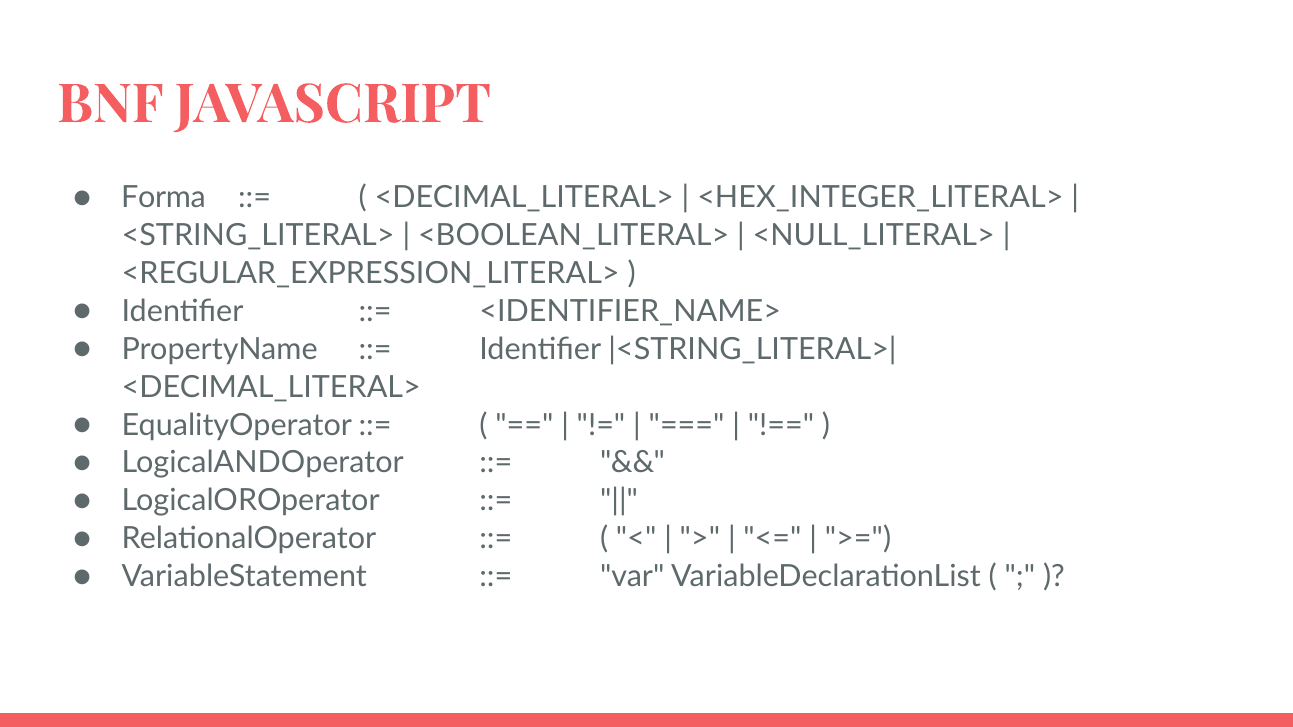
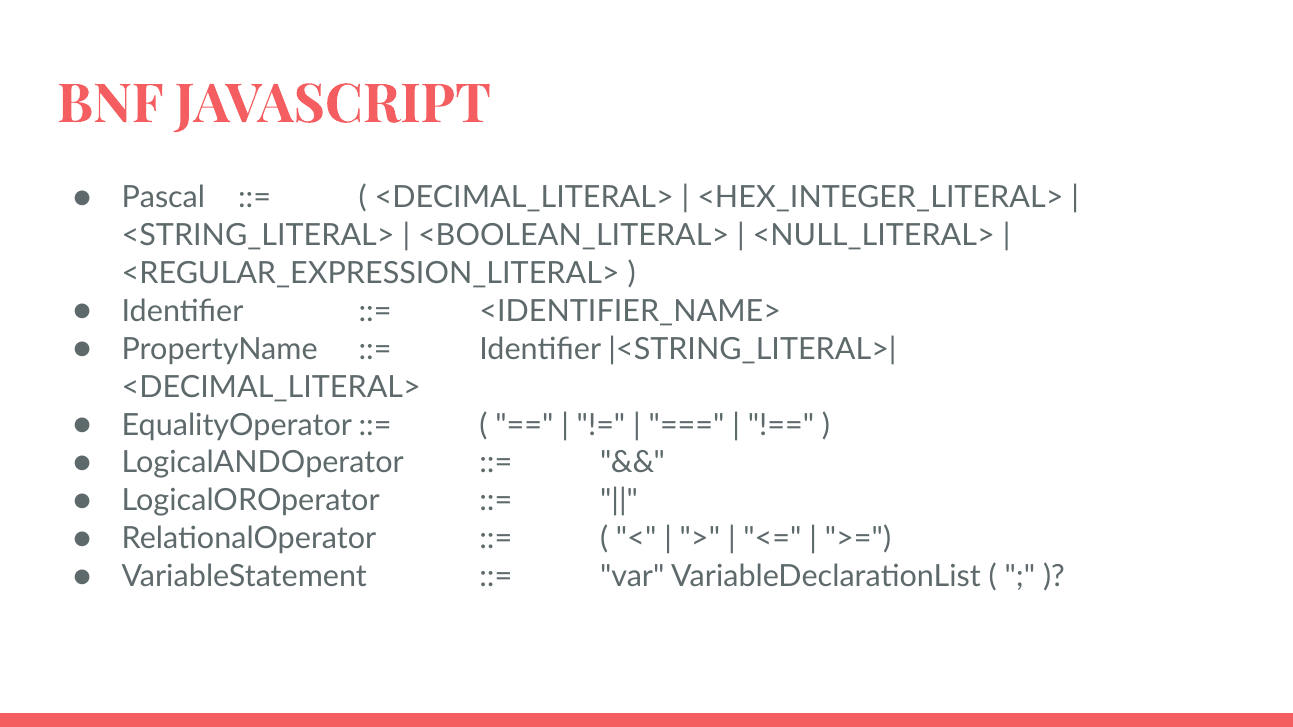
Forma: Forma -> Pascal (163, 198)
